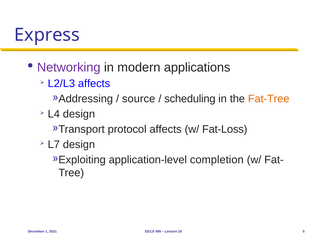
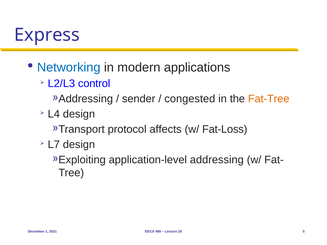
Networking colour: purple -> blue (69, 67)
L2/L3 affects: affects -> control (94, 84)
source: source -> sender (139, 99)
scheduling: scheduling -> congested (190, 99)
completion: completion -> addressing (217, 160)
